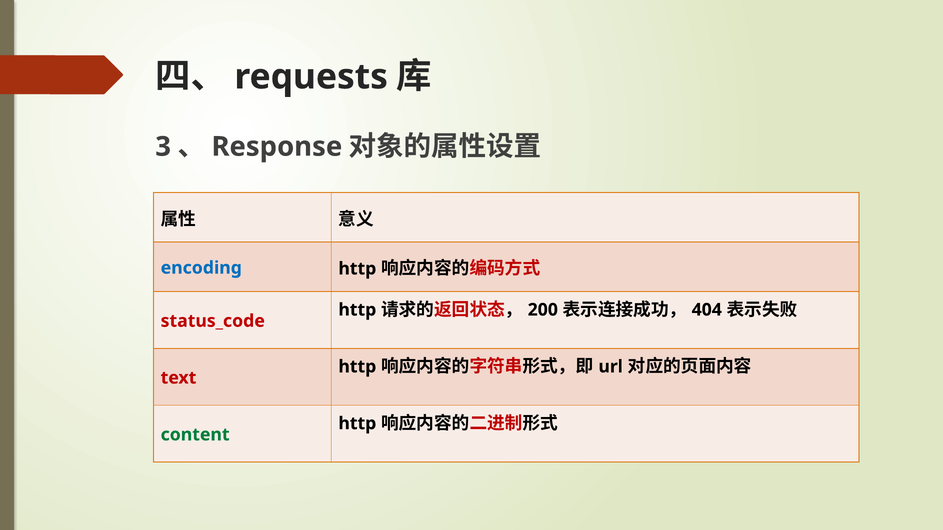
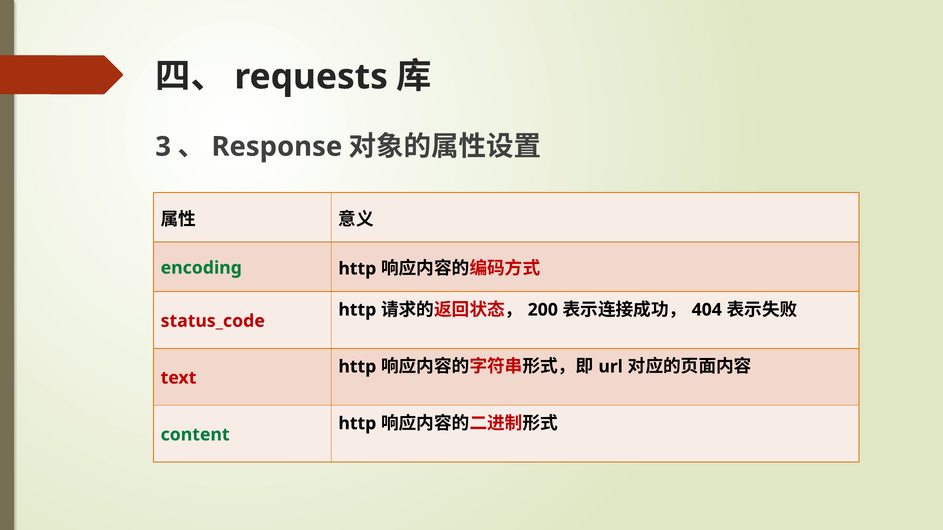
encoding colour: blue -> green (201, 268)
